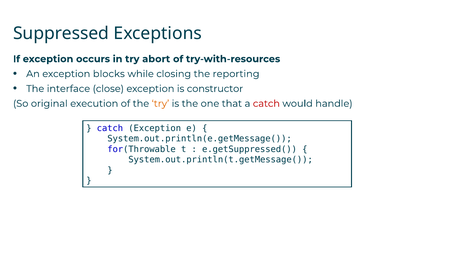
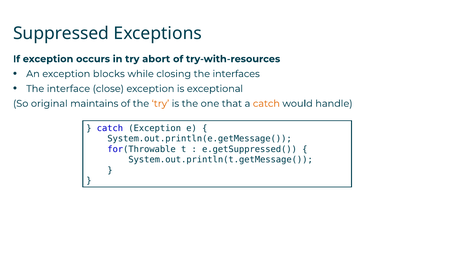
reporting: reporting -> interfaces (236, 74)
constructor: constructor -> exceptional (215, 89)
execution: execution -> maintains (94, 103)
catch colour: red -> orange (266, 103)
